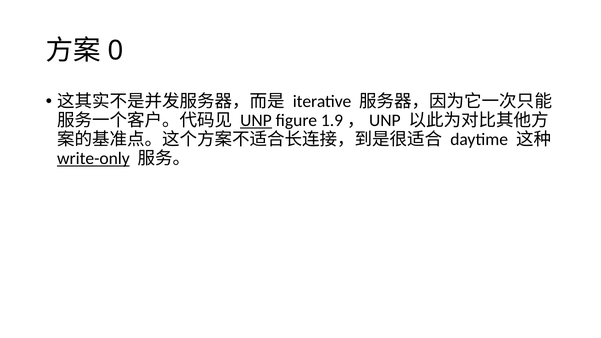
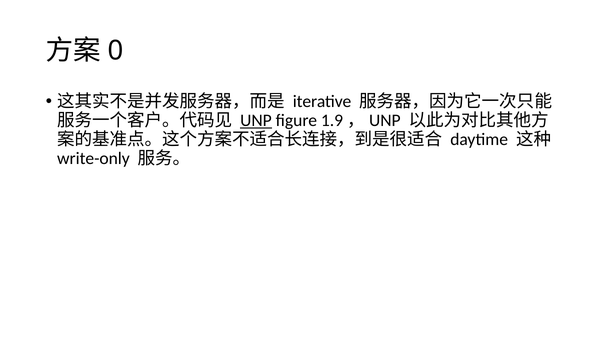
write-only underline: present -> none (93, 158)
